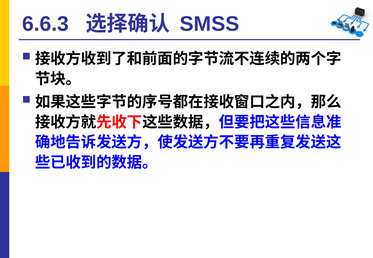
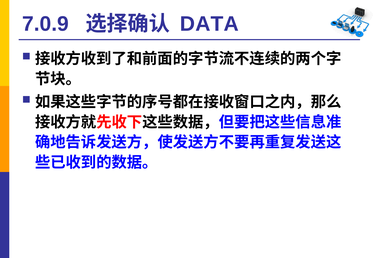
6.6.3: 6.6.3 -> 7.0.9 (45, 24)
SMSS: SMSS -> DATA (209, 24)
